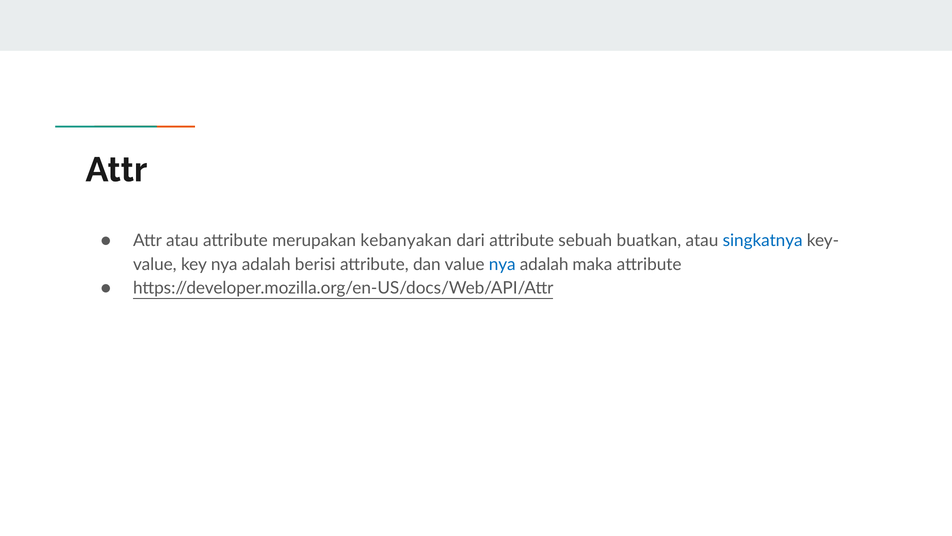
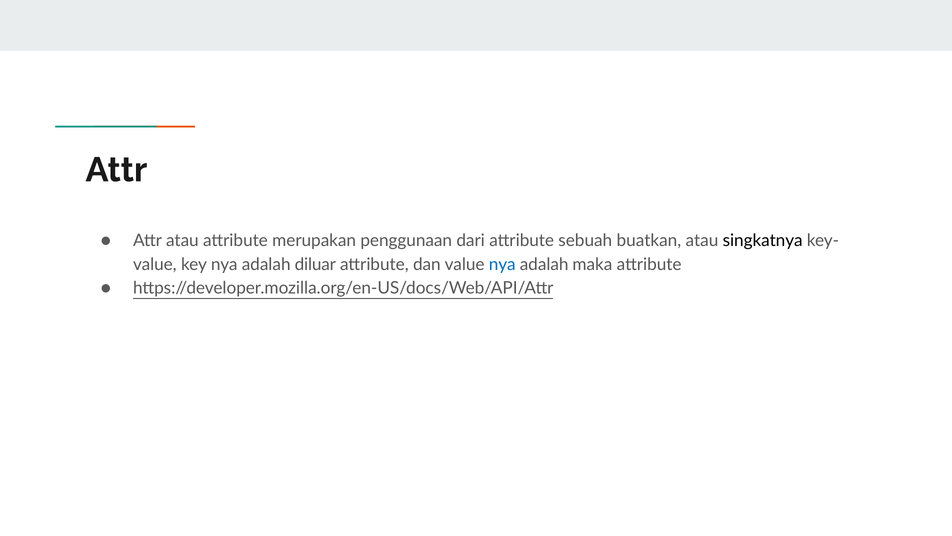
kebanyakan: kebanyakan -> penggunaan (406, 241)
singkatnya colour: blue -> black (763, 241)
berisi: berisi -> diluar (315, 264)
